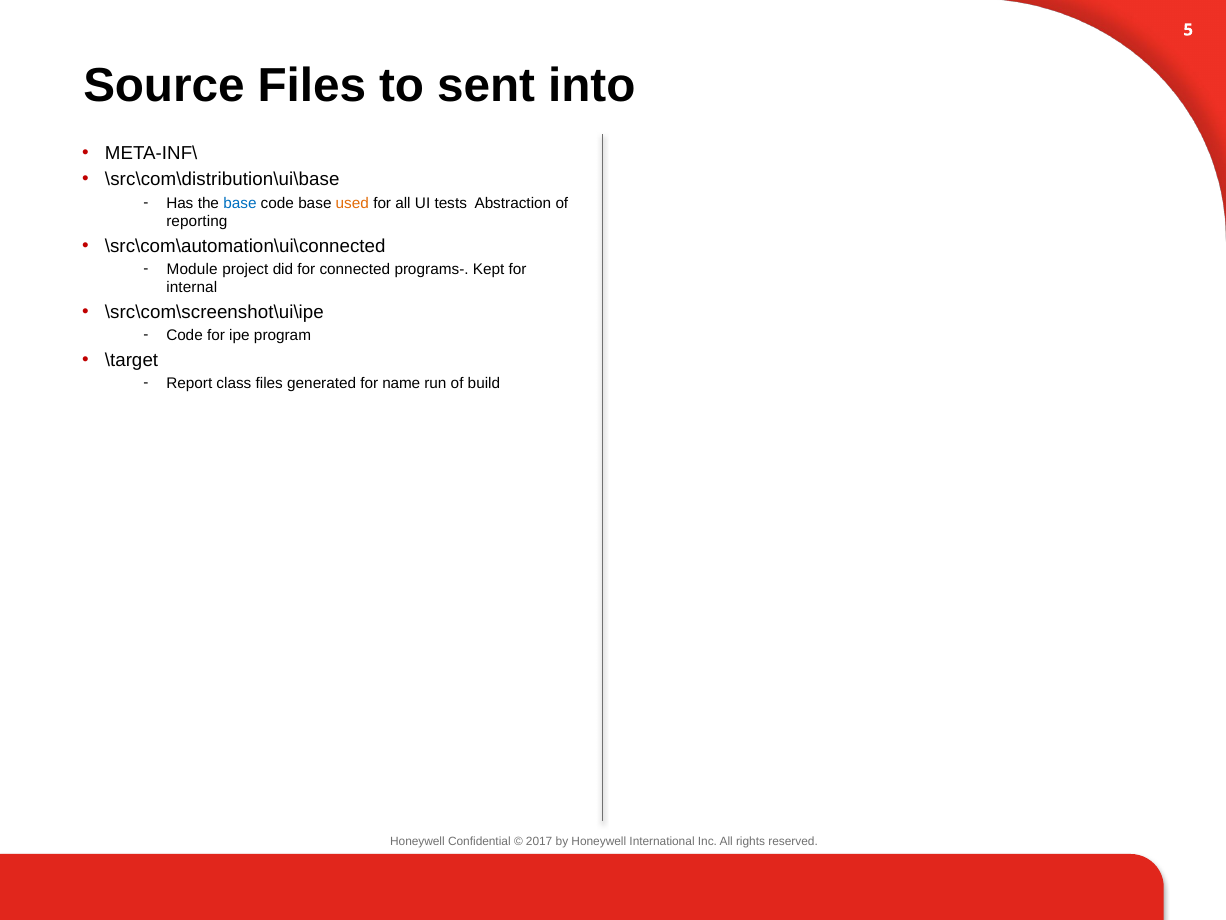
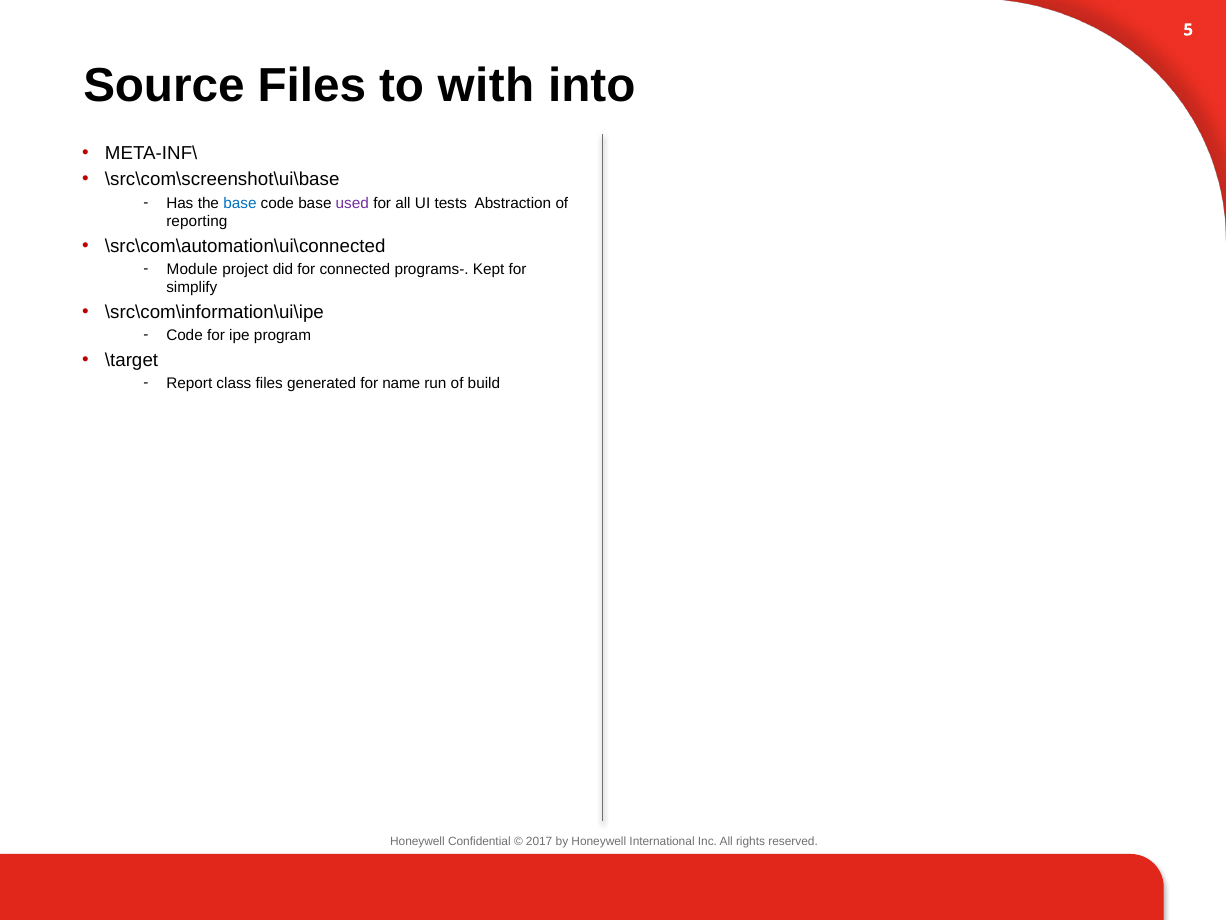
sent: sent -> with (486, 86)
\src\com\distribution\ui\base: \src\com\distribution\ui\base -> \src\com\screenshot\ui\base (222, 180)
used colour: orange -> purple (352, 203)
internal: internal -> simplify (192, 288)
\src\com\screenshot\ui\ipe: \src\com\screenshot\ui\ipe -> \src\com\information\ui\ipe (214, 312)
